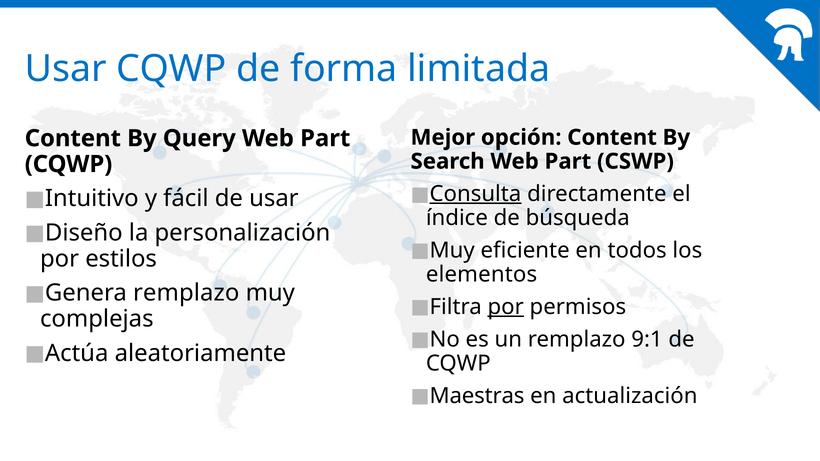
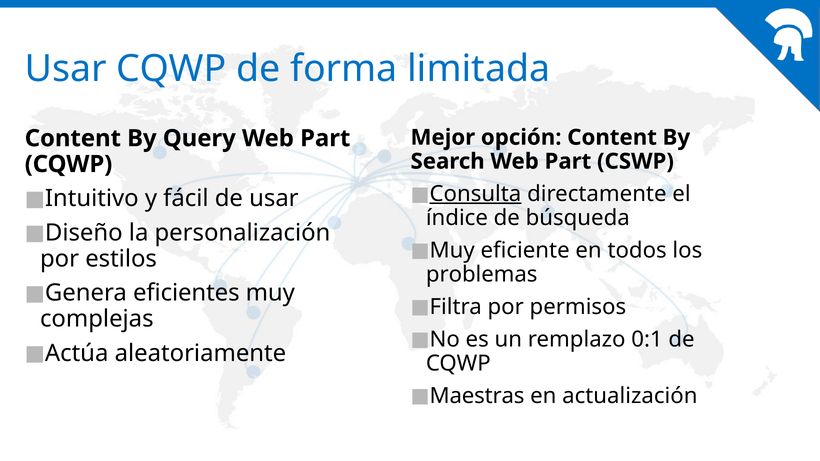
elementos: elementos -> problemas (482, 274)
Genera remplazo: remplazo -> eficientes (186, 293)
por underline: present -> none (506, 307)
9:1: 9:1 -> 0:1 (647, 339)
